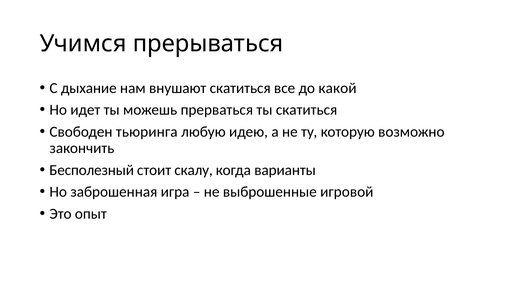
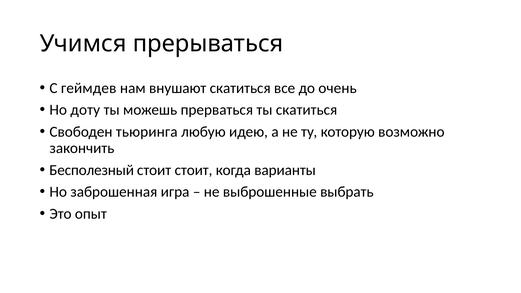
дыхание: дыхание -> геймдев (89, 88)
какой: какой -> очень (338, 88)
идет: идет -> доту (85, 110)
стоит скалу: скалу -> стоит (194, 170)
игровой: игровой -> выбрать (347, 192)
